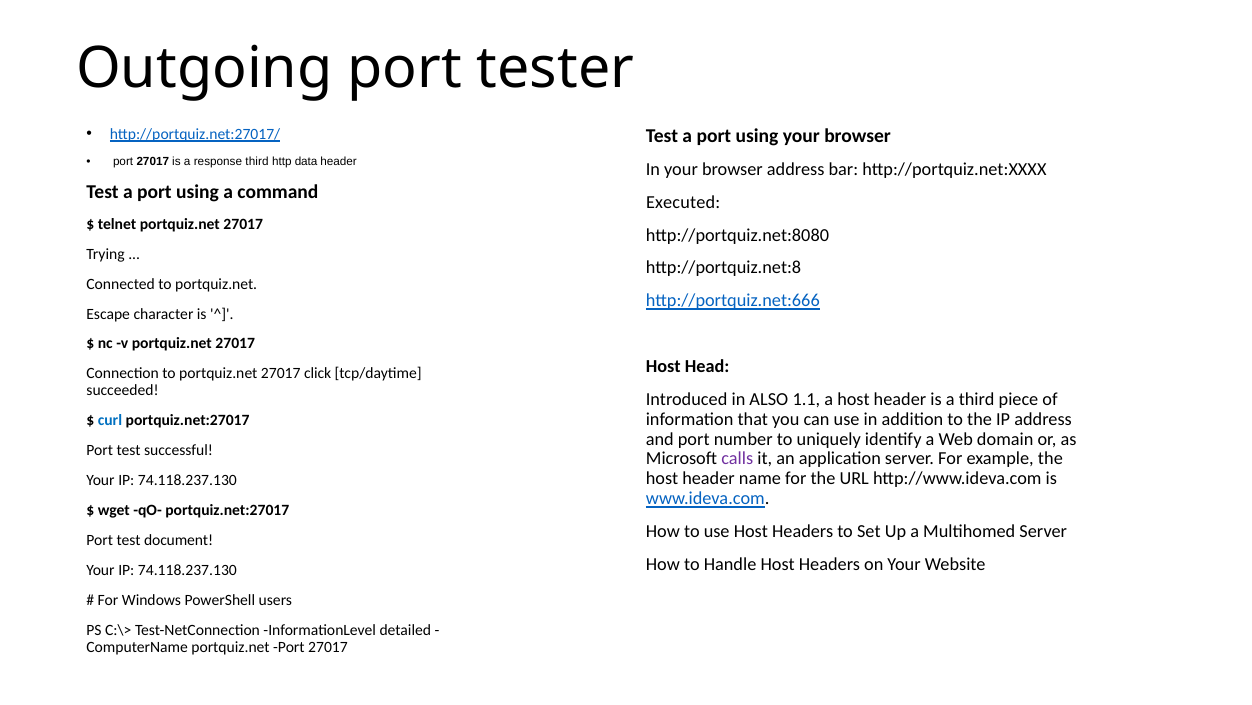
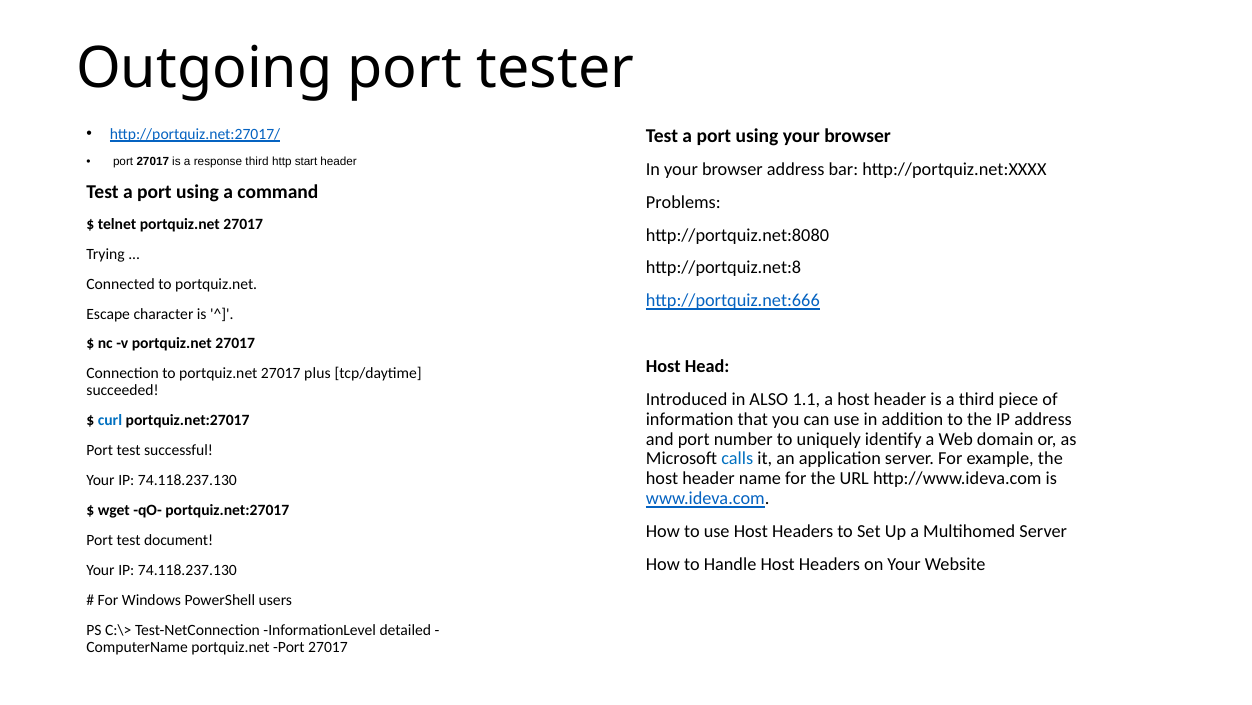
data: data -> start (306, 162)
Executed: Executed -> Problems (683, 202)
click: click -> plus (317, 373)
calls colour: purple -> blue (737, 458)
